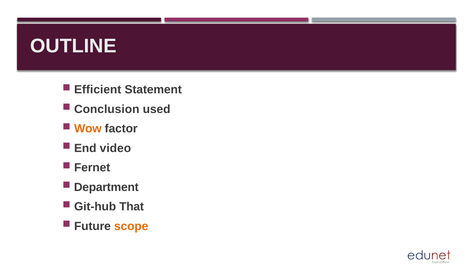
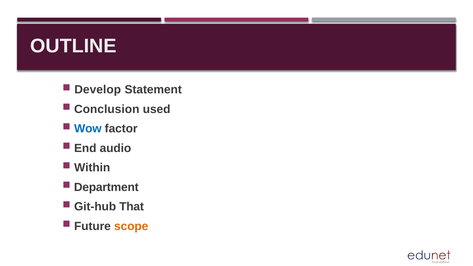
Efficient: Efficient -> Develop (98, 90)
Wow colour: orange -> blue (88, 129)
video: video -> audio (115, 148)
Fernet: Fernet -> Within (92, 168)
